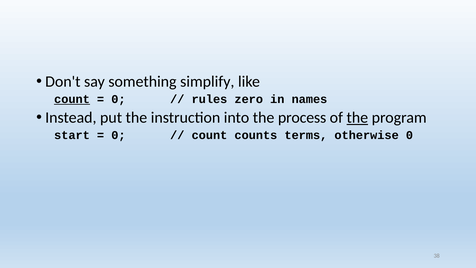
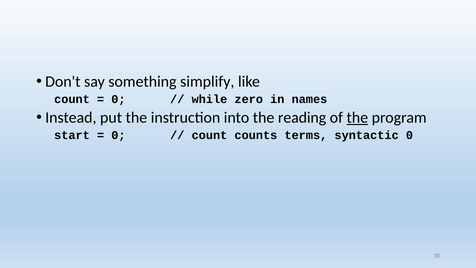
count underline: present -> none (72, 99)
rules: rules -> while (209, 99)
process: process -> reading (302, 117)
otherwise: otherwise -> syntactic (367, 135)
